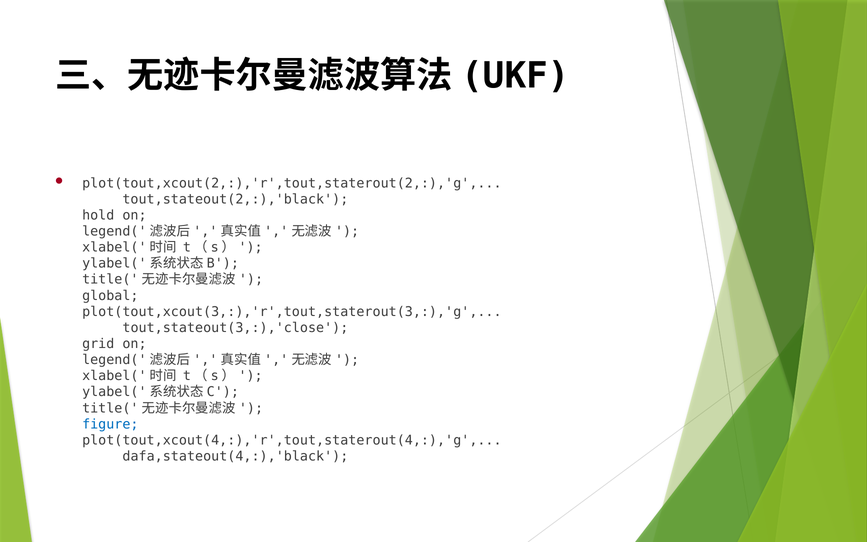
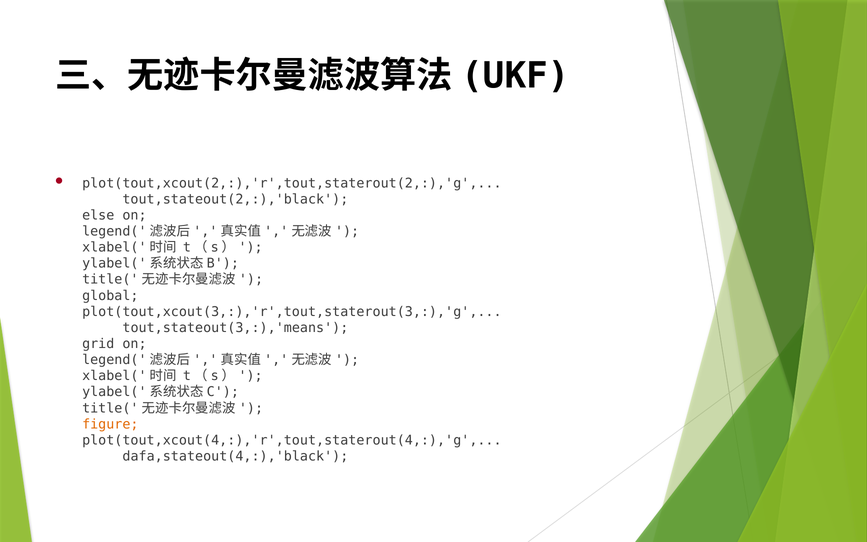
hold: hold -> else (98, 215)
tout,stateout(3,:),'close: tout,stateout(3,:),'close -> tout,stateout(3,:),'means (235, 328)
figure colour: blue -> orange (110, 424)
